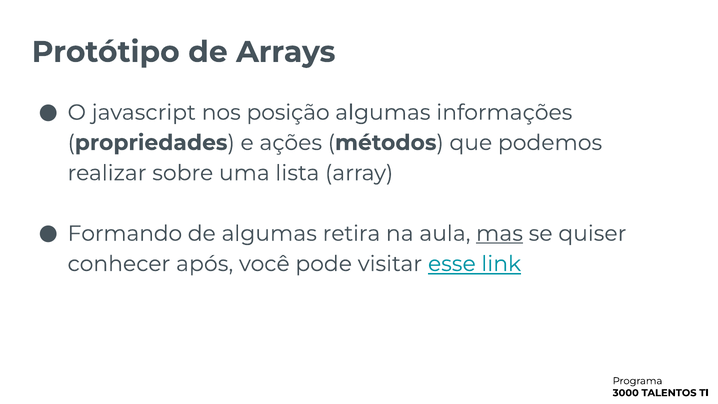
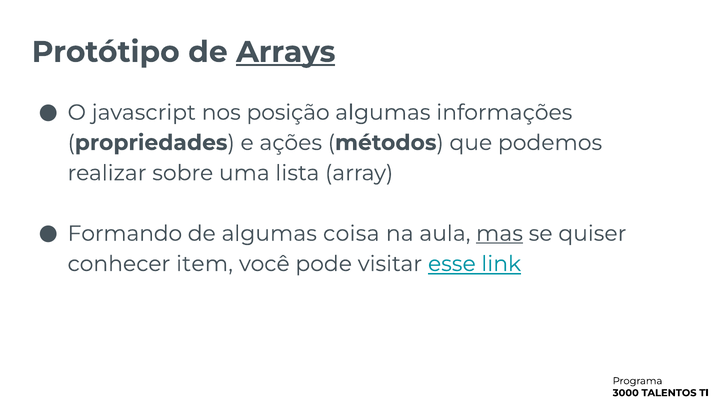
Arrays underline: none -> present (286, 52)
retira: retira -> coisa (351, 233)
após: após -> item (205, 264)
